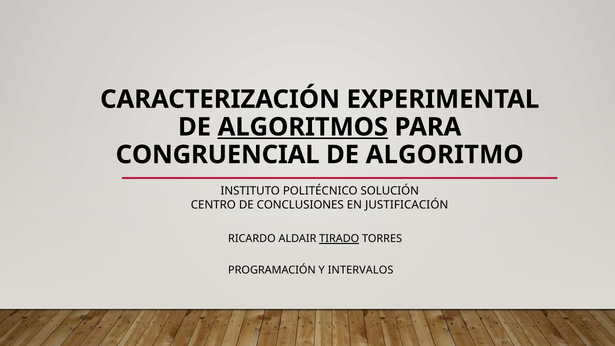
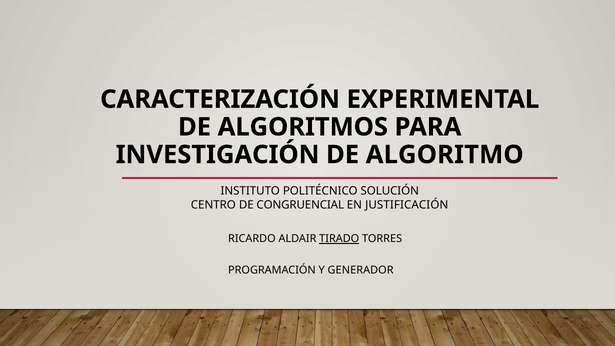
ALGORITMOS underline: present -> none (303, 127)
CONGRUENCIAL: CONGRUENCIAL -> INVESTIGACIÓN (218, 155)
CONCLUSIONES: CONCLUSIONES -> CONGRUENCIAL (300, 205)
INTERVALOS: INTERVALOS -> GENERADOR (361, 270)
